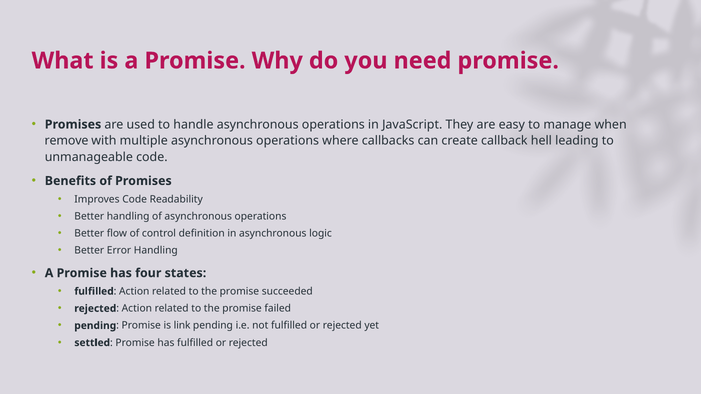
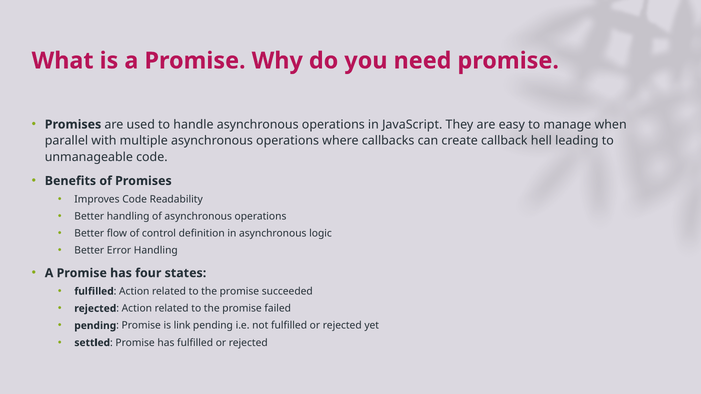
remove: remove -> parallel (66, 141)
